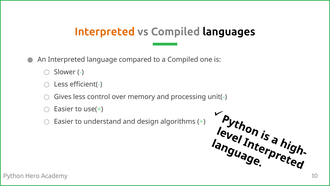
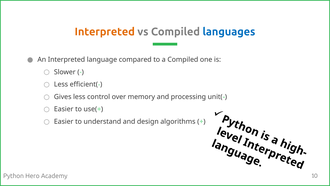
languages colour: black -> blue (229, 32)
